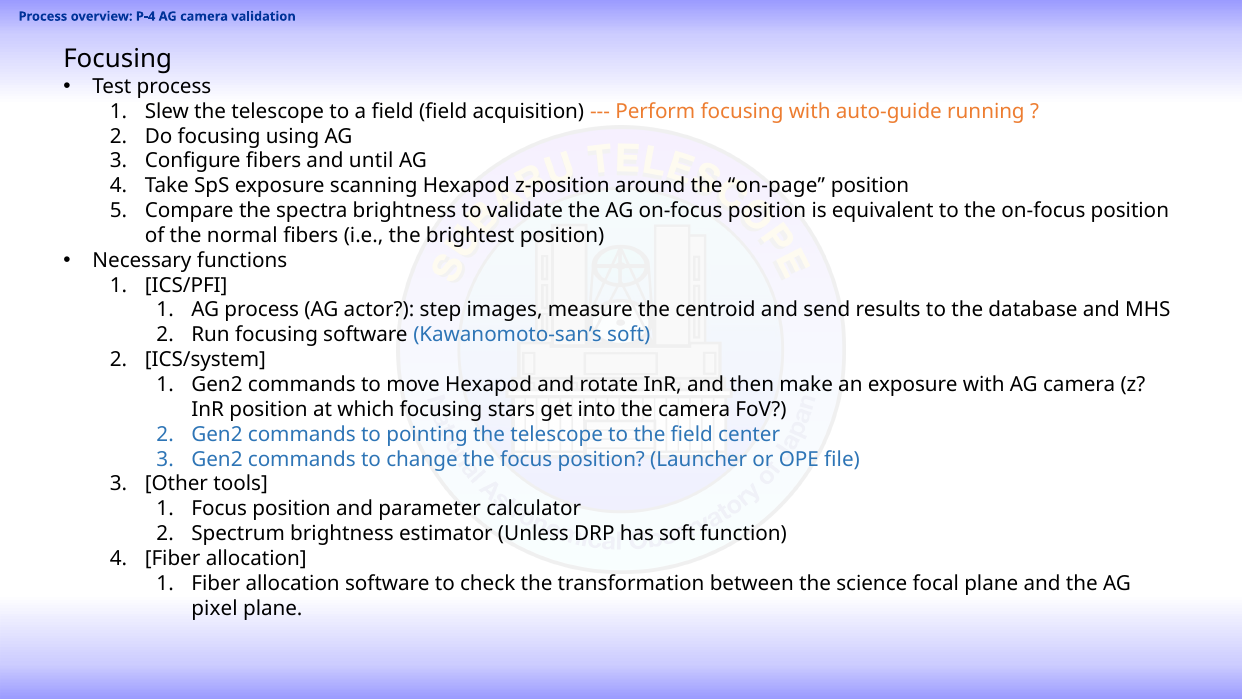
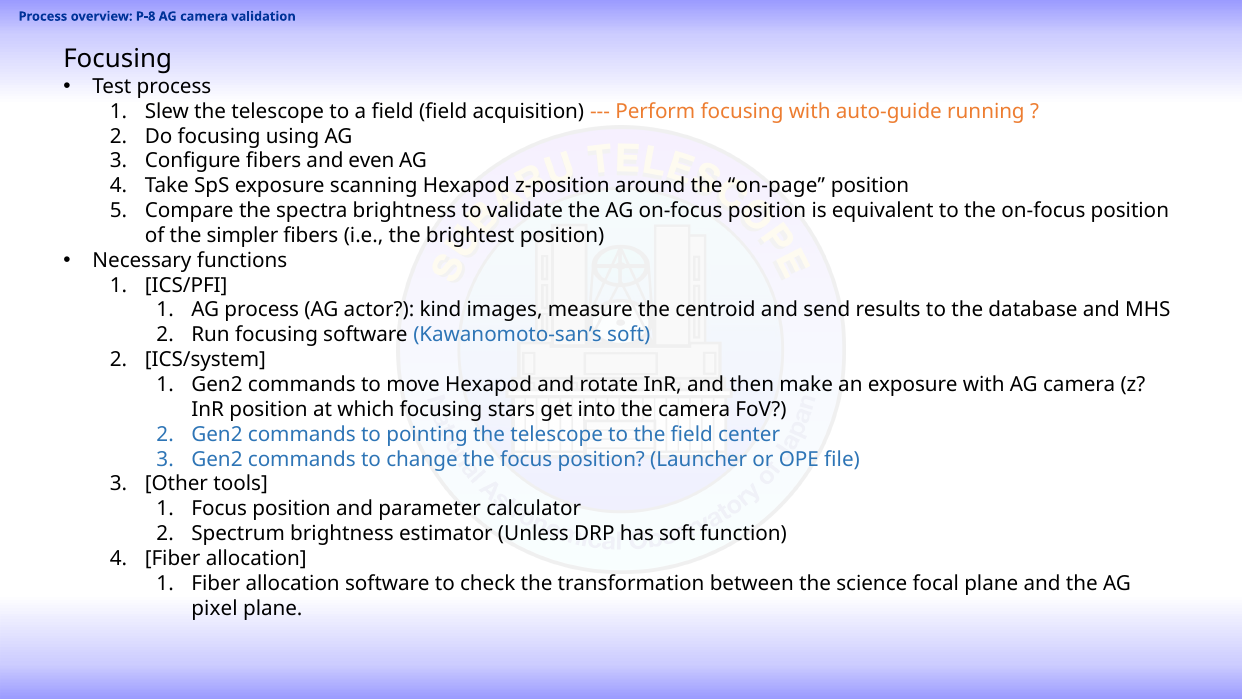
P-4: P-4 -> P-8 (146, 16)
until: until -> even (371, 161)
normal: normal -> simpler (243, 235)
step: step -> kind (441, 310)
